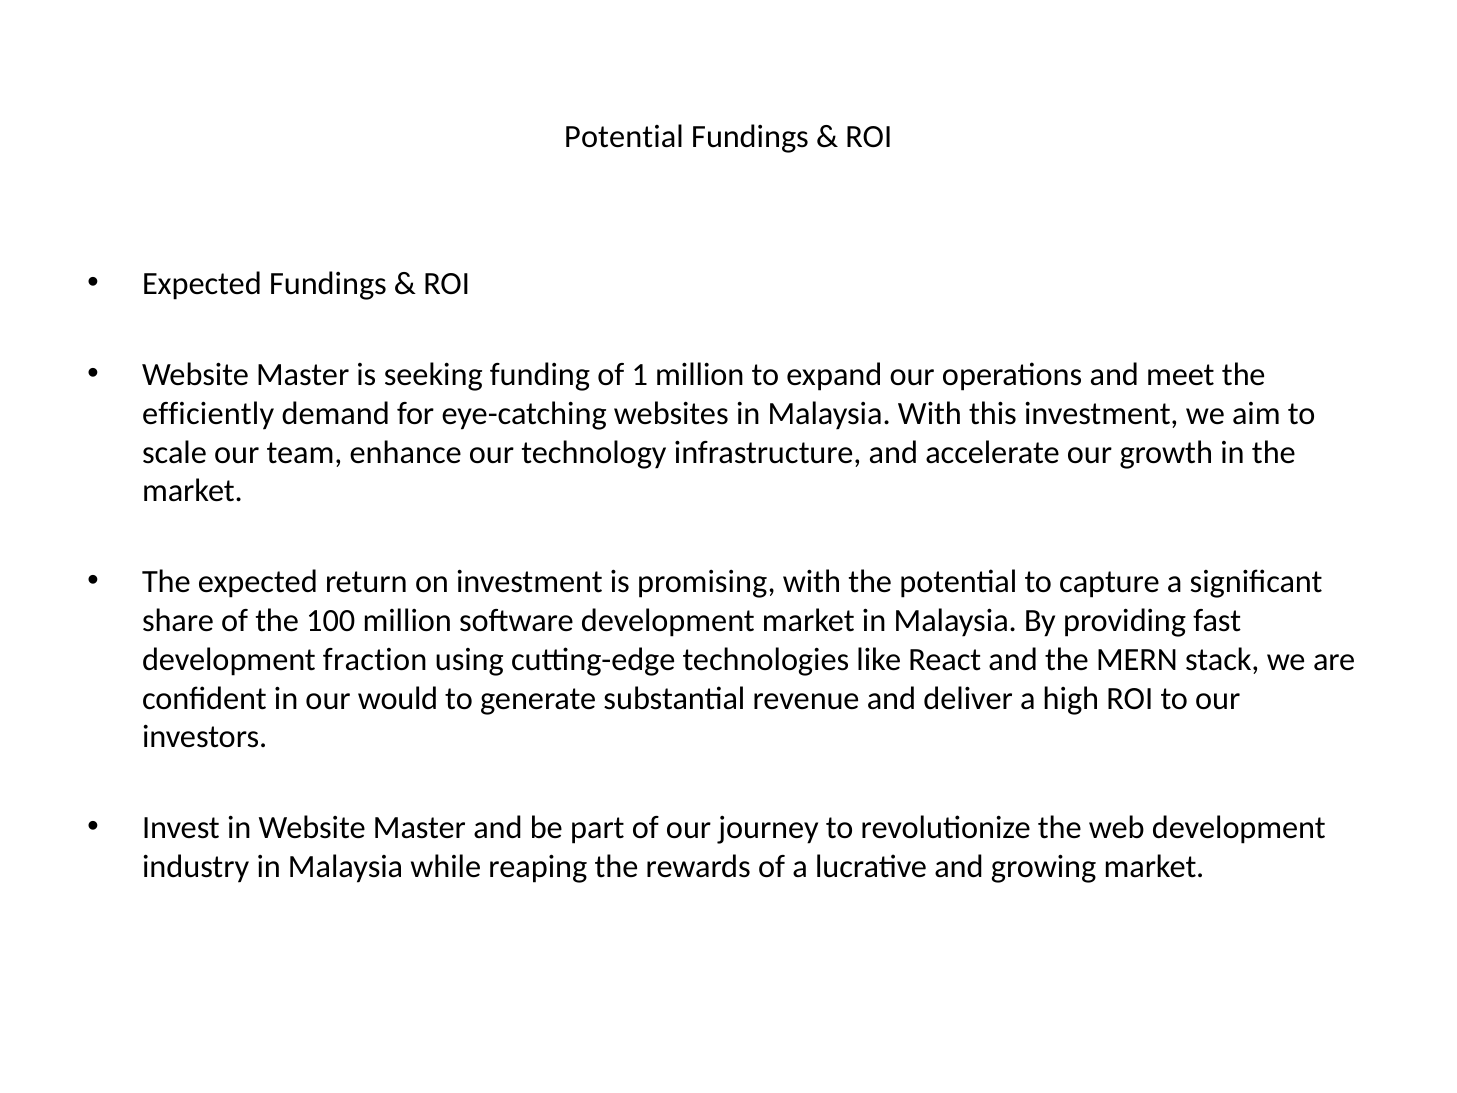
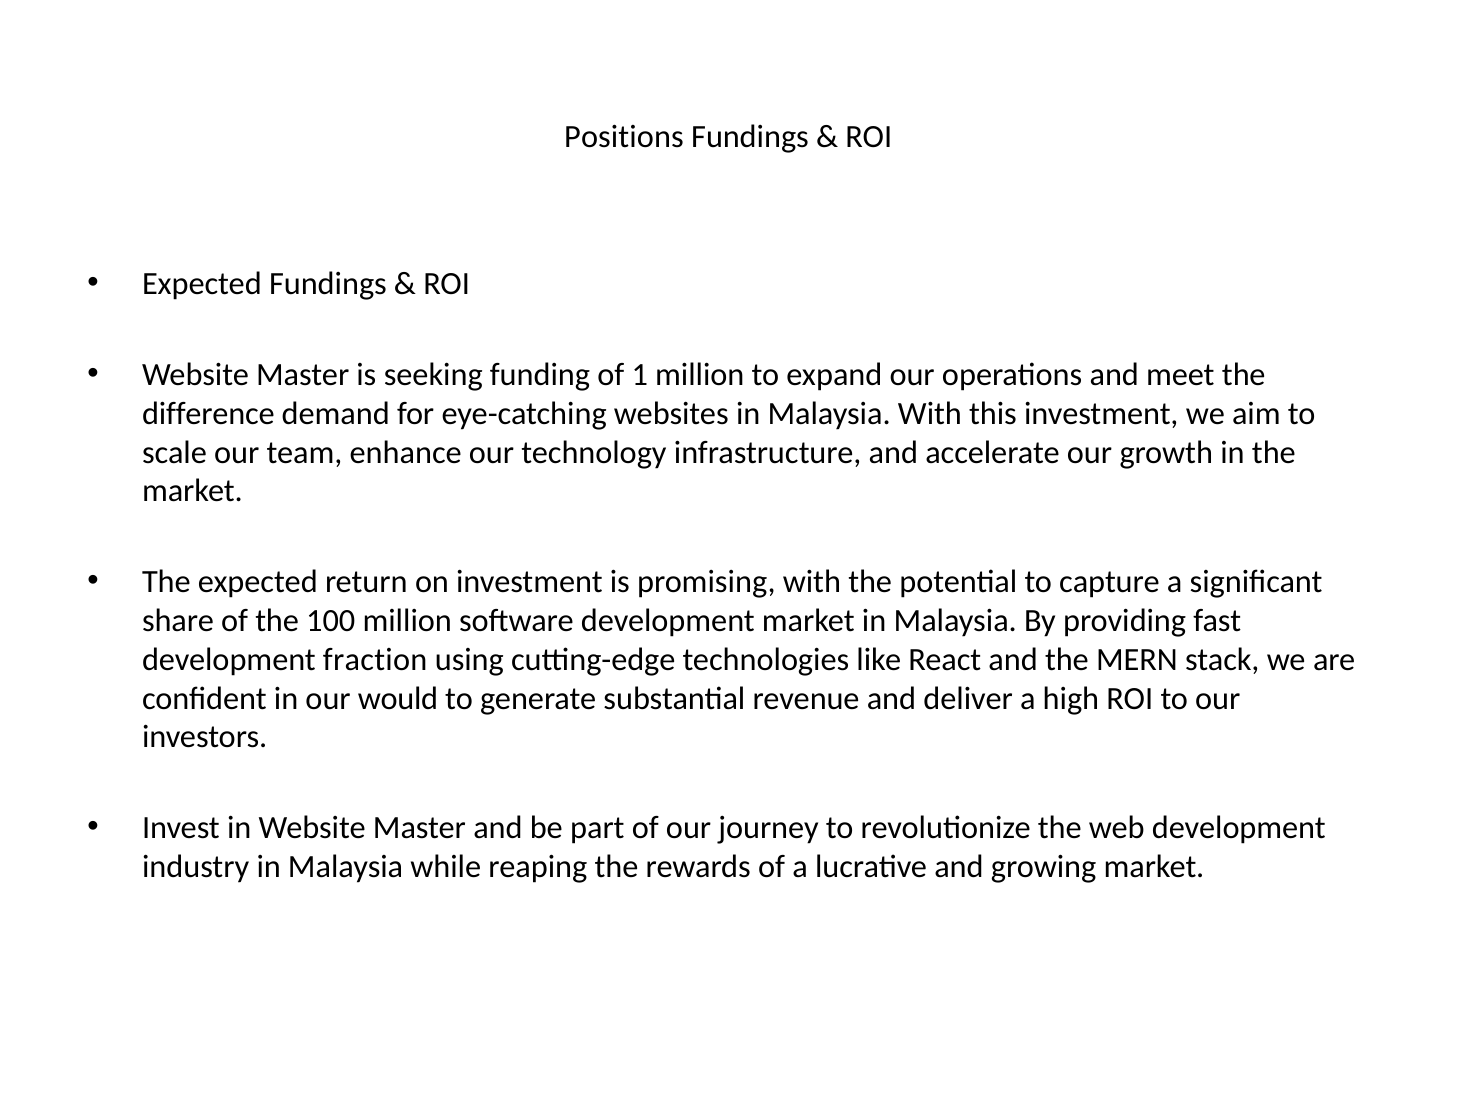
Potential: Potential -> Positions (624, 137)
efficiently: efficiently -> difference (208, 413)
